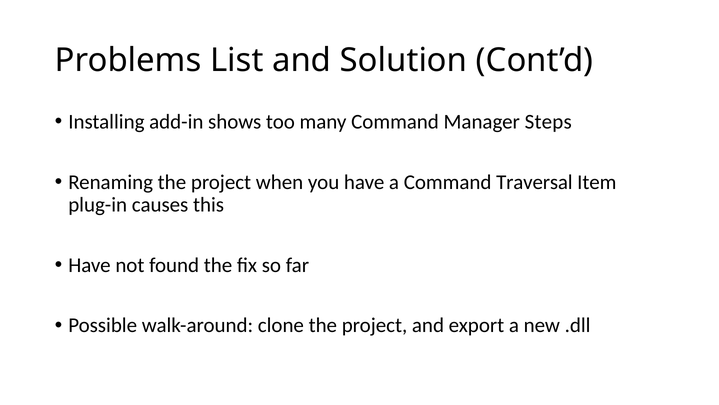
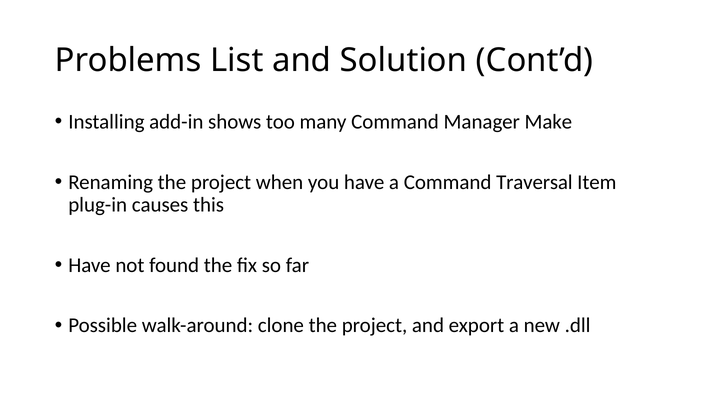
Steps: Steps -> Make (548, 122)
